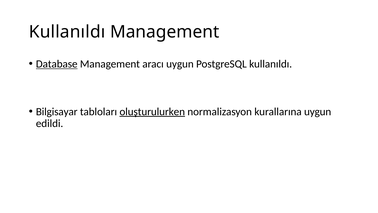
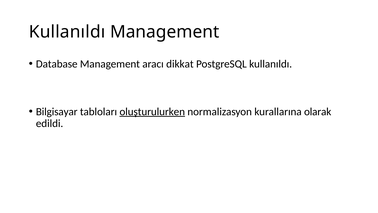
Database underline: present -> none (57, 64)
aracı uygun: uygun -> dikkat (180, 64)
kurallarına uygun: uygun -> olarak (318, 111)
